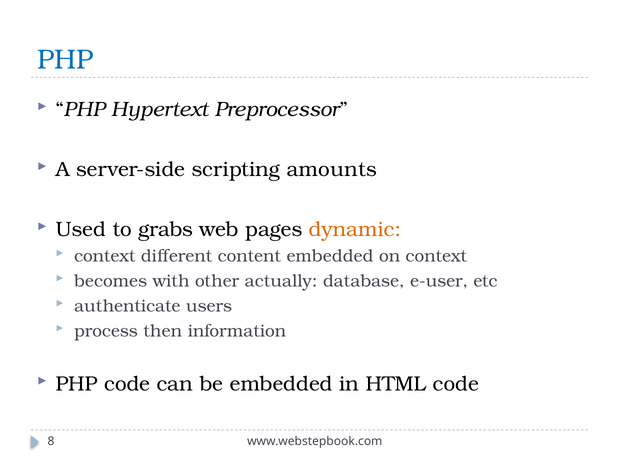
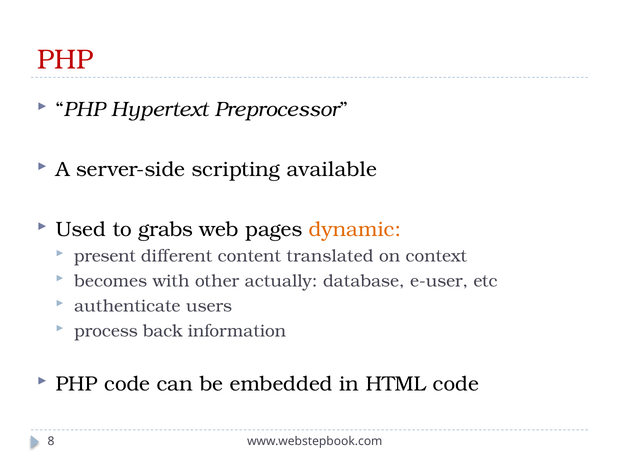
PHP colour: blue -> red (65, 60)
amounts: amounts -> available (332, 170)
context: context -> present (105, 256)
content embedded: embedded -> translated (330, 256)
then: then -> back (163, 331)
